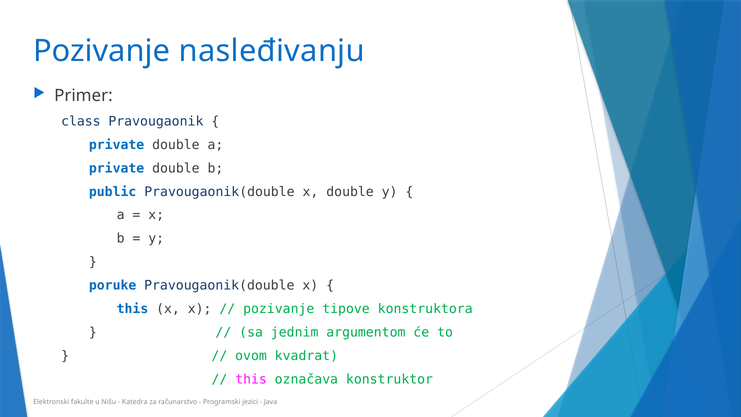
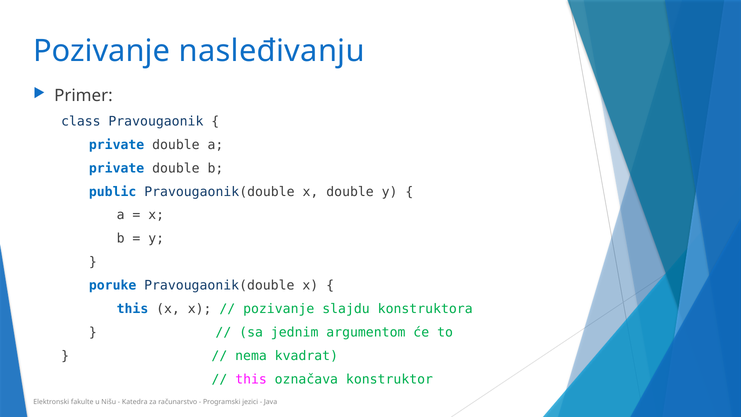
tipove: tipove -> slajdu (346, 309)
ovom: ovom -> nema (251, 356)
